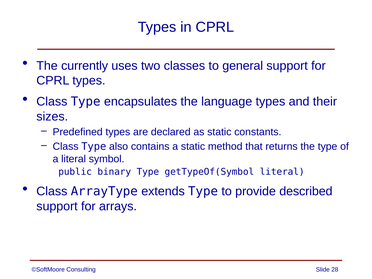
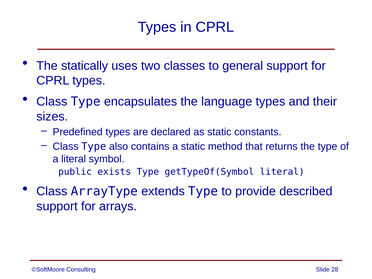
currently: currently -> statically (85, 66)
binary: binary -> exists (114, 172)
